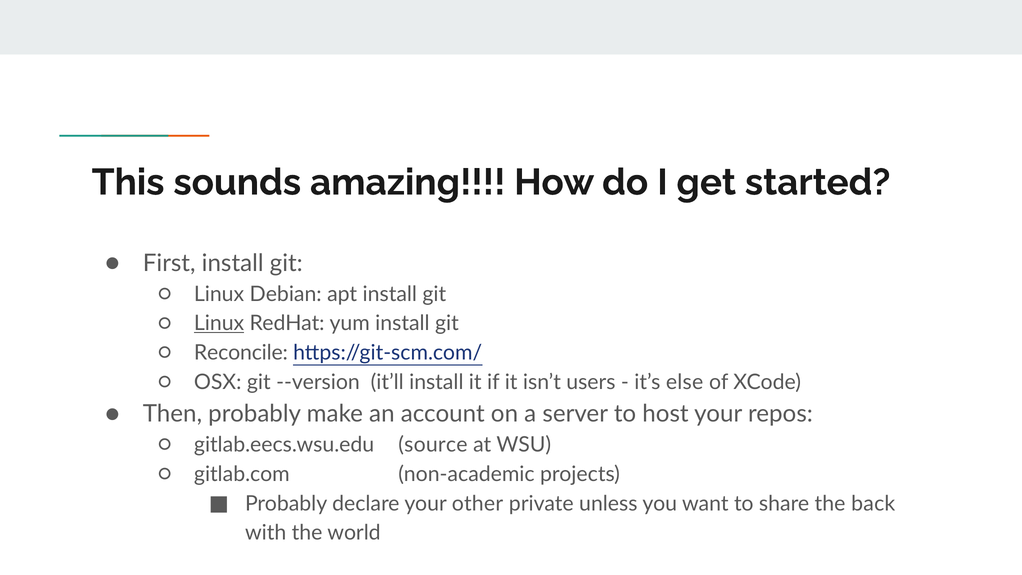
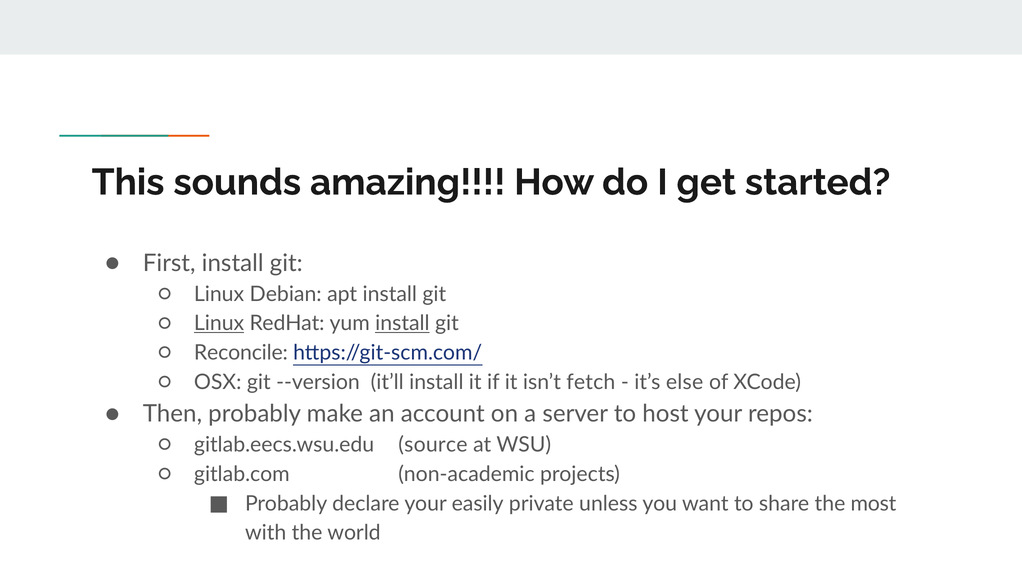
install underline: none -> present (402, 323)
users: users -> fetch (591, 382)
other: other -> easily (478, 503)
back: back -> most (873, 503)
